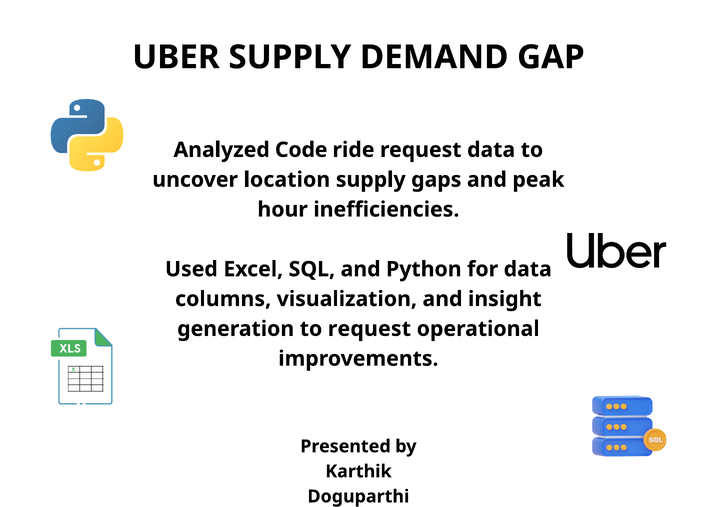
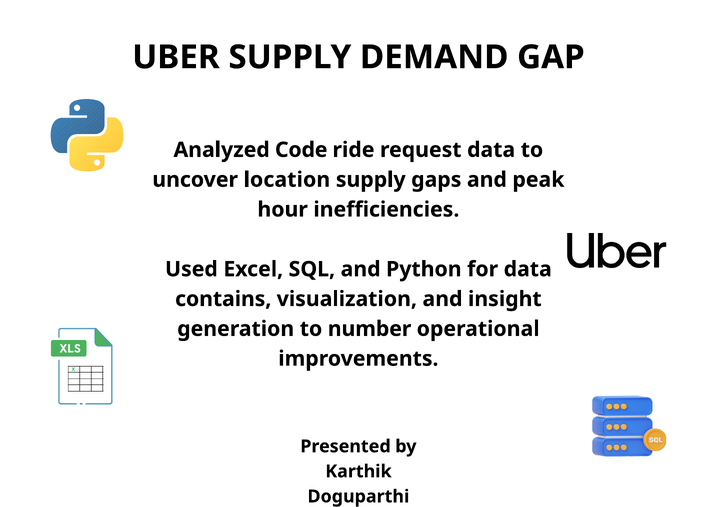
columns: columns -> contains (223, 299)
to request: request -> number (370, 329)
